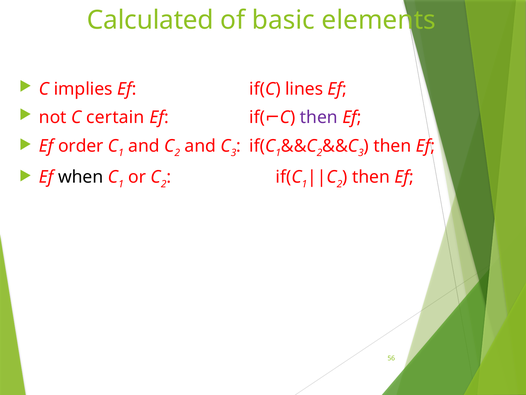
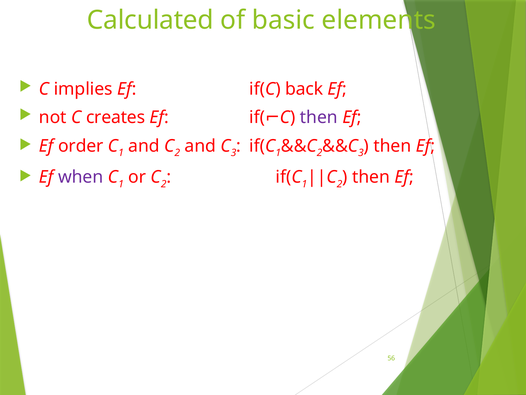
lines: lines -> back (304, 89)
certain: certain -> creates (116, 117)
when colour: black -> purple (81, 177)
